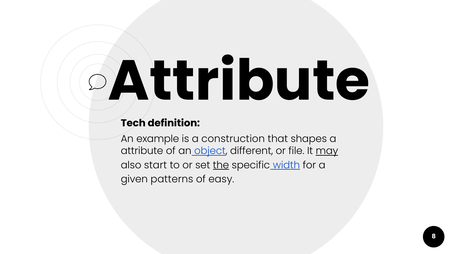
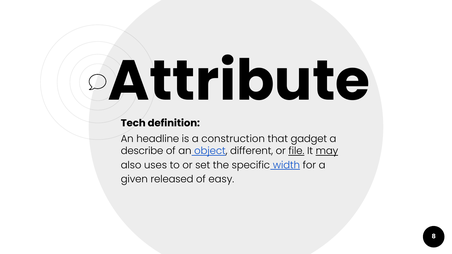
example: example -> headline (158, 139)
shapes: shapes -> gadget (309, 139)
attribute: attribute -> describe (142, 151)
file underline: none -> present (296, 151)
start: start -> uses (155, 165)
the underline: present -> none (221, 165)
patterns: patterns -> released (172, 179)
